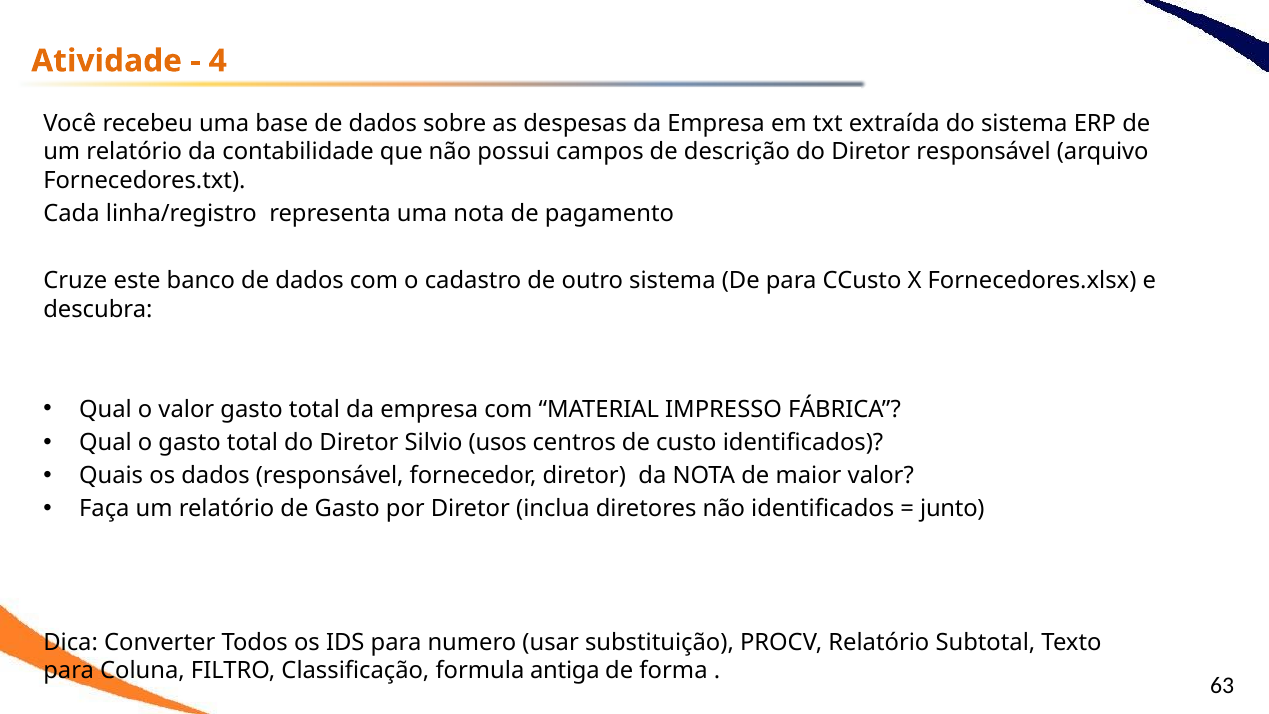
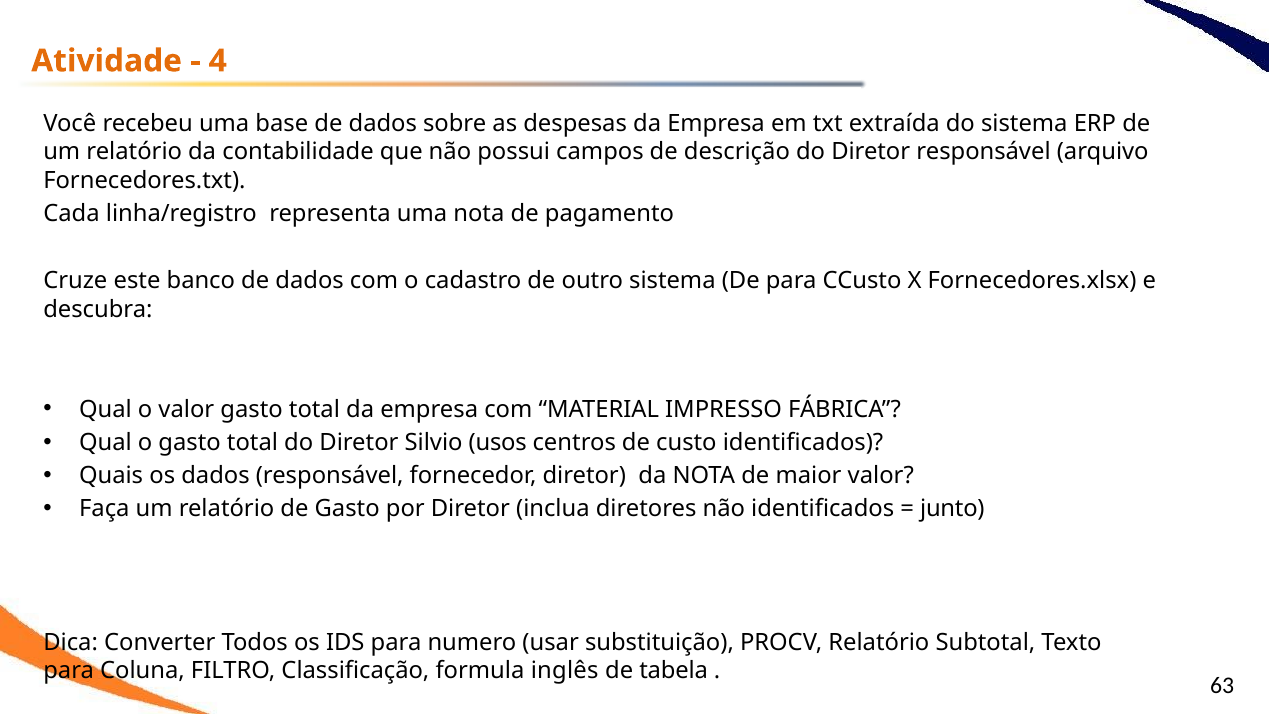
antiga: antiga -> inglês (565, 671)
forma: forma -> tabela (674, 671)
